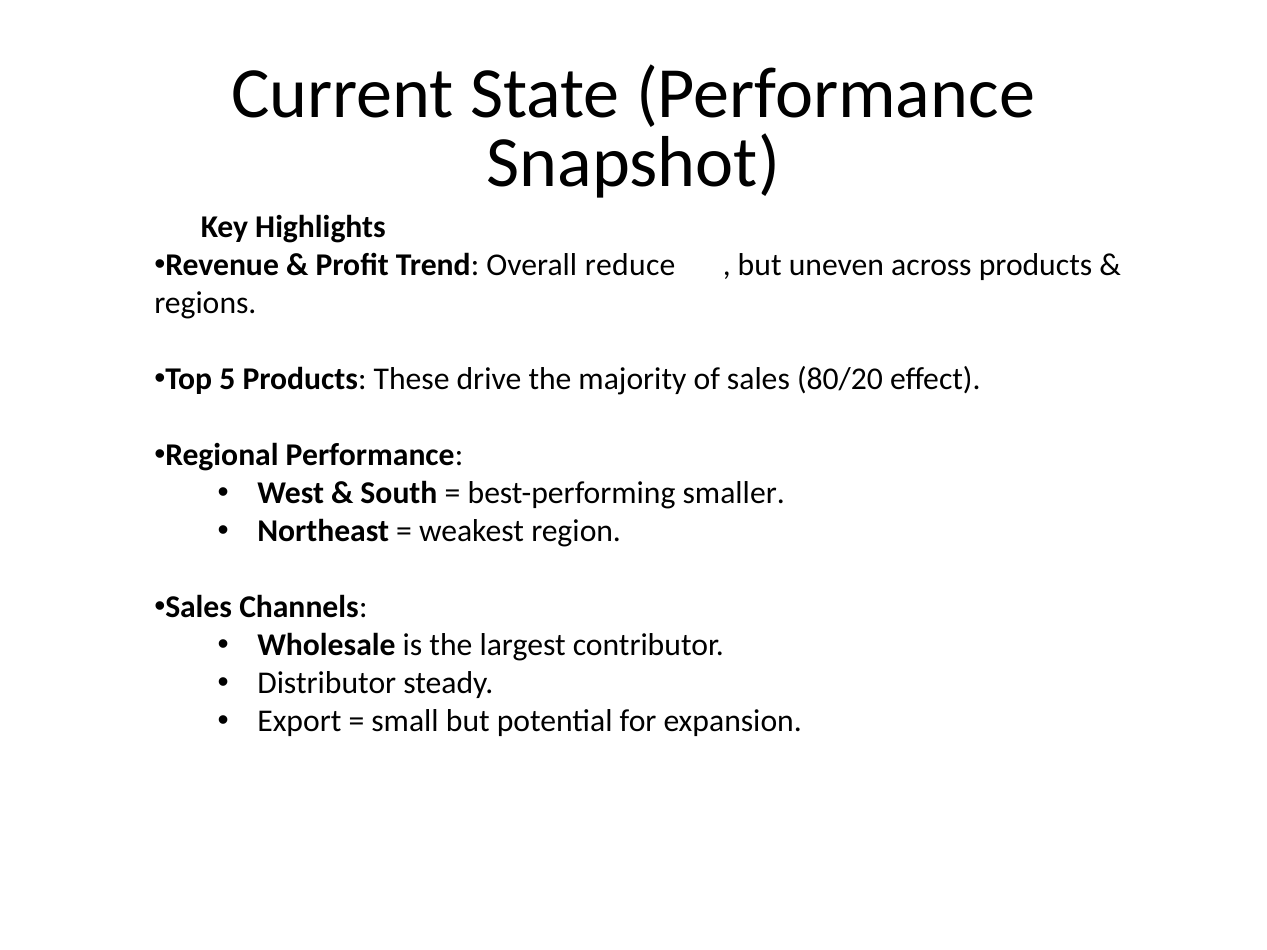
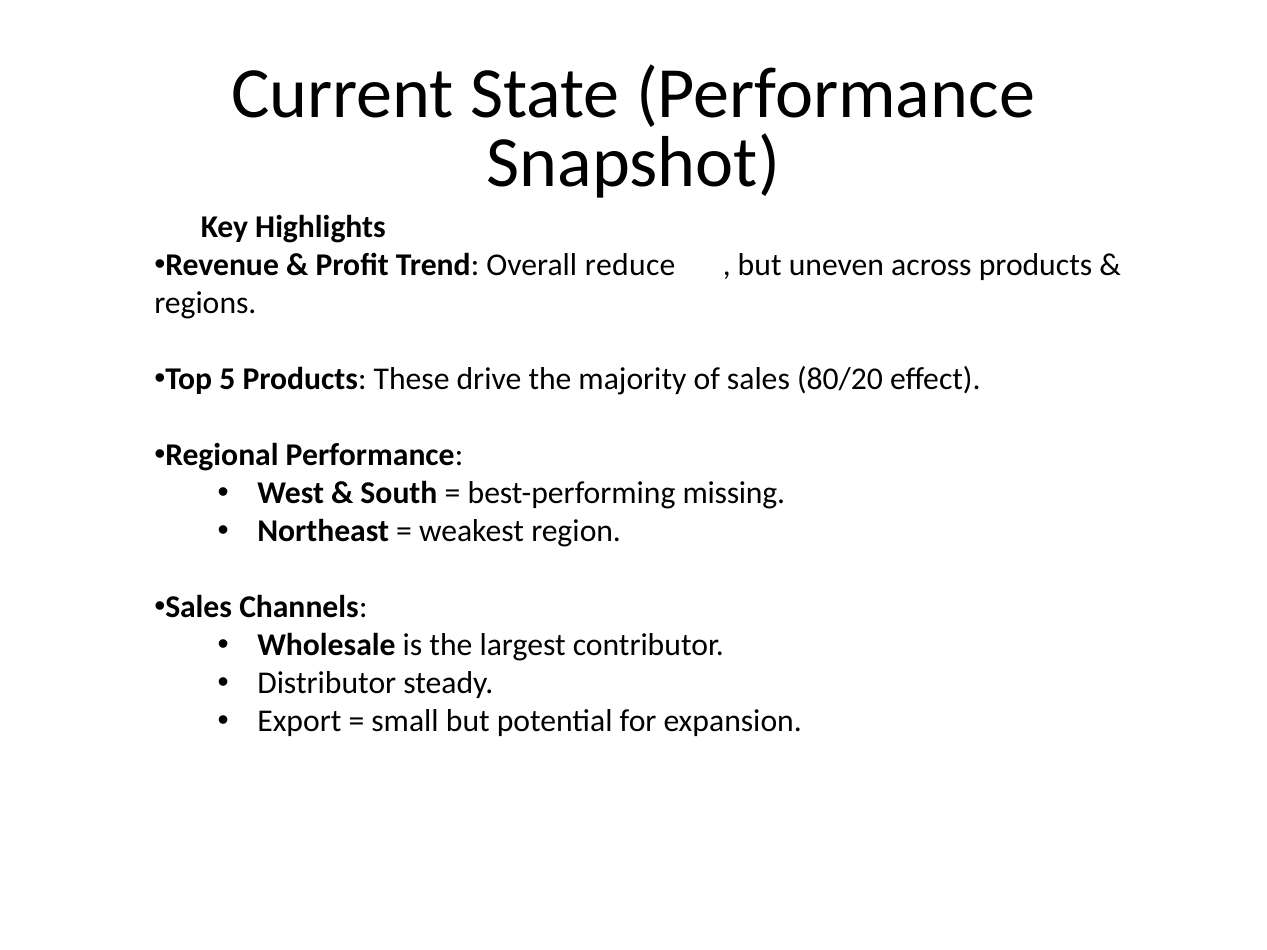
smaller: smaller -> missing (734, 494)
